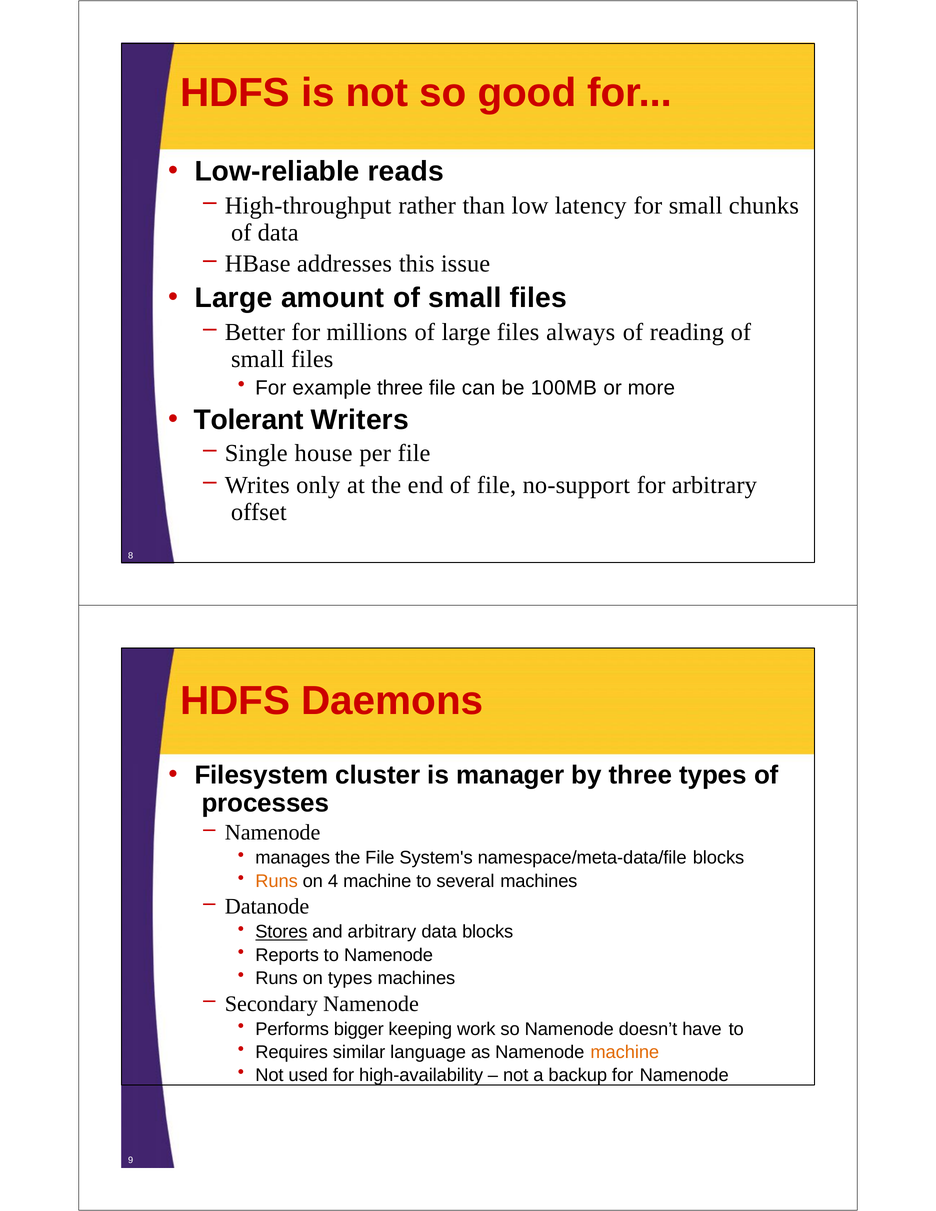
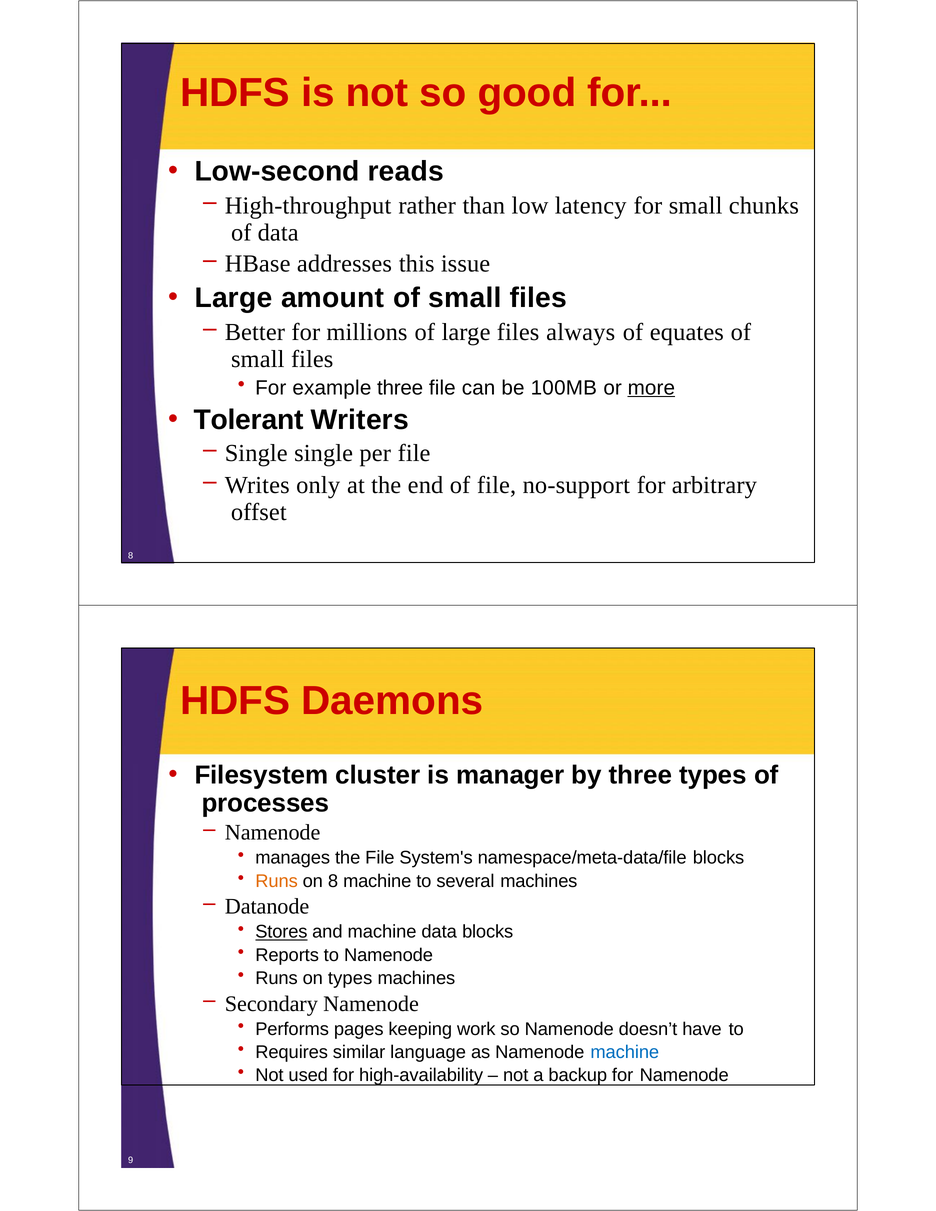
Low-reliable: Low-reliable -> Low-second (277, 172)
reading: reading -> equates (687, 332)
more underline: none -> present (651, 388)
Single house: house -> single (324, 453)
on 4: 4 -> 8 (333, 881)
and arbitrary: arbitrary -> machine (382, 932)
bigger: bigger -> pages (359, 1029)
machine colour: orange -> blue (625, 1052)
